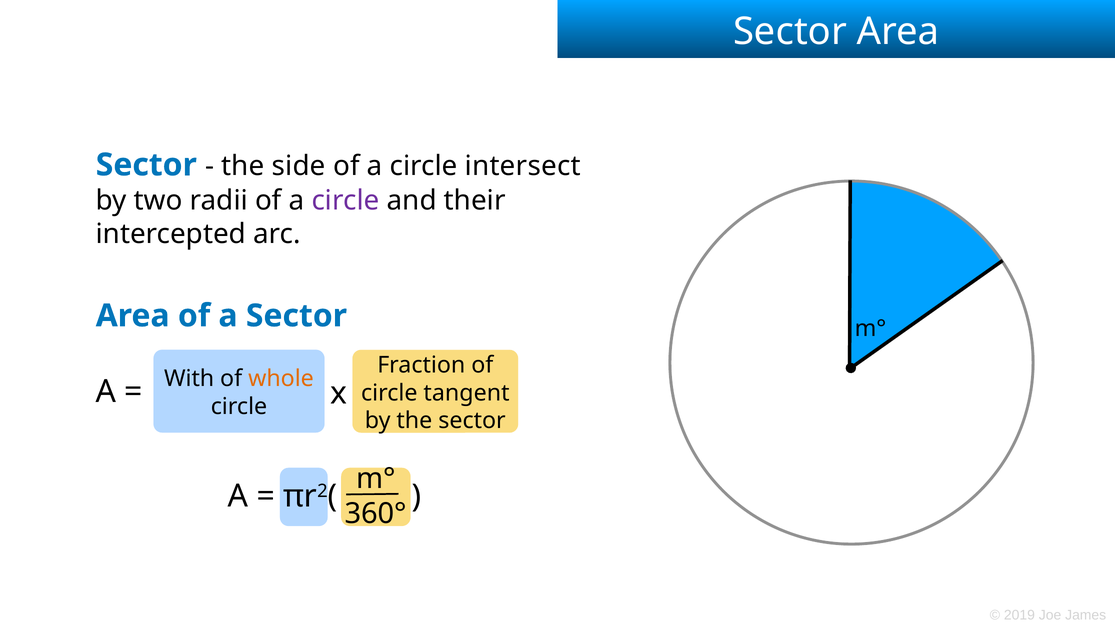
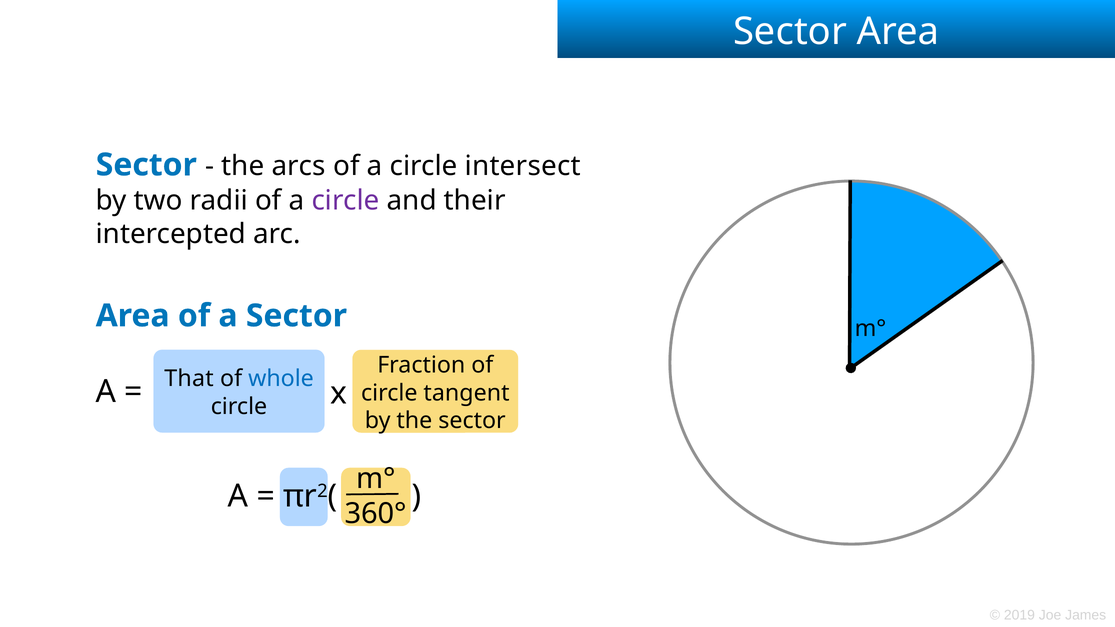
side: side -> arcs (299, 166)
With: With -> That (189, 379)
whole colour: orange -> blue (281, 379)
